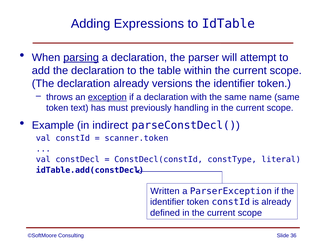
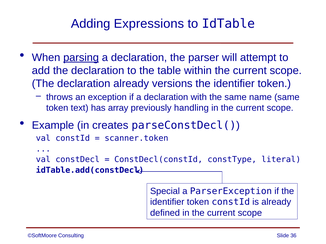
exception underline: present -> none (107, 97)
must: must -> array (118, 108)
indirect: indirect -> creates (110, 126)
Written: Written -> Special (165, 192)
